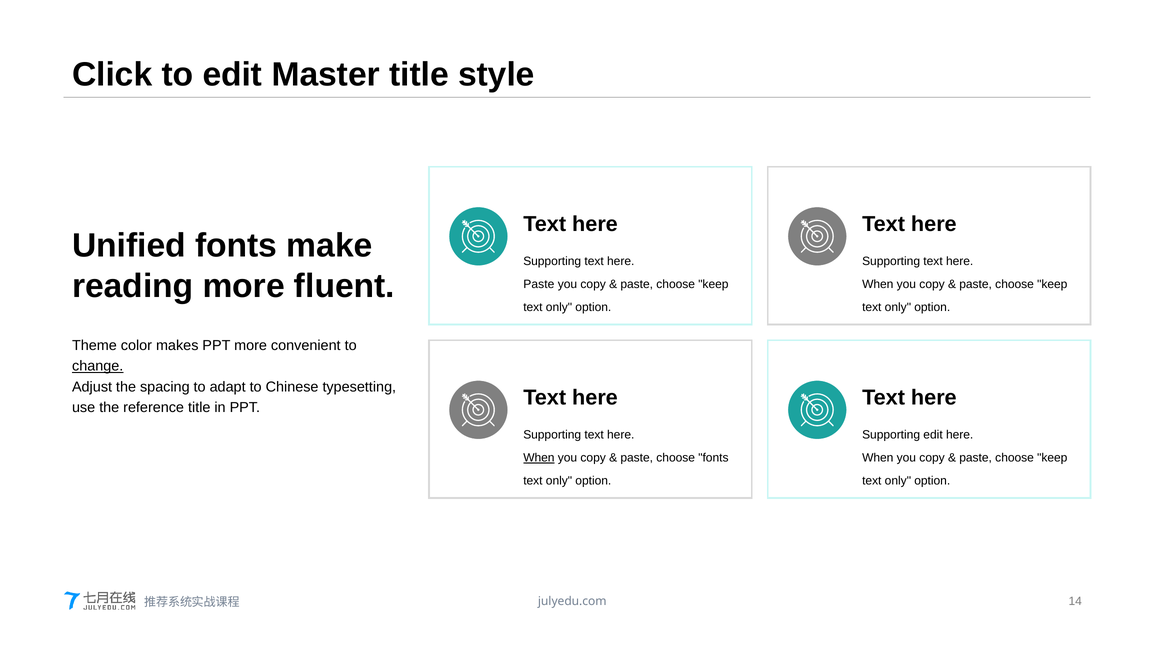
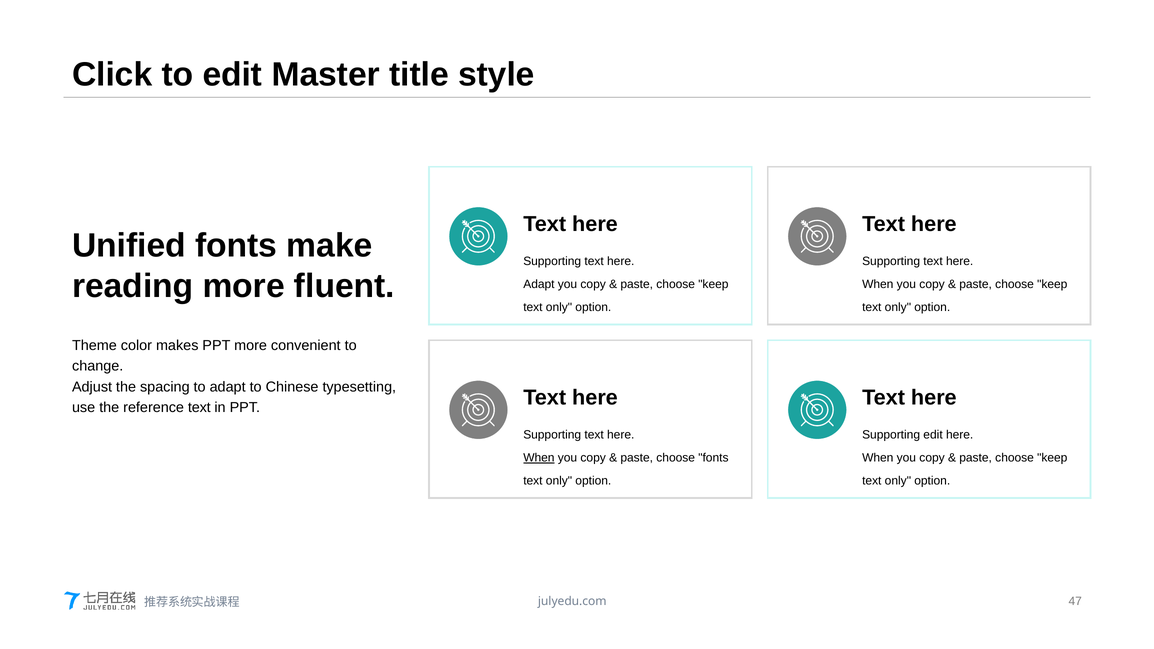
Paste: Paste -> Adapt (539, 284)
change underline: present -> none (98, 366)
reference title: title -> text (199, 408)
14: 14 -> 47 (1075, 601)
